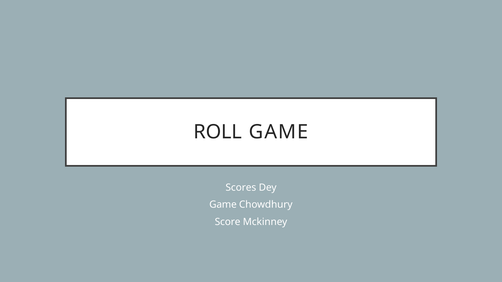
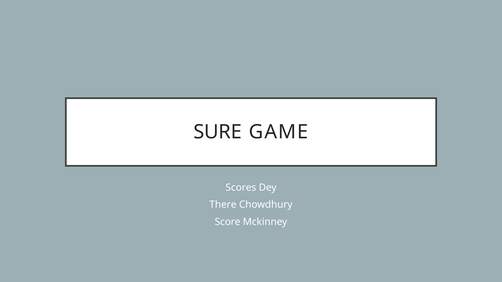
ROLL: ROLL -> SURE (218, 132)
Game: Game -> There (223, 205)
